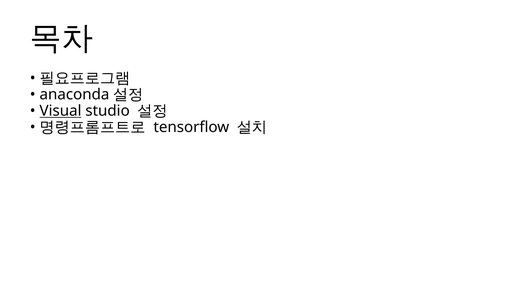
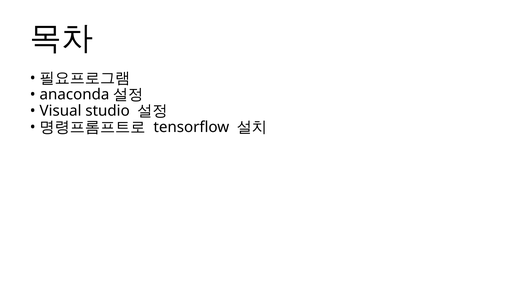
Visual underline: present -> none (61, 111)
